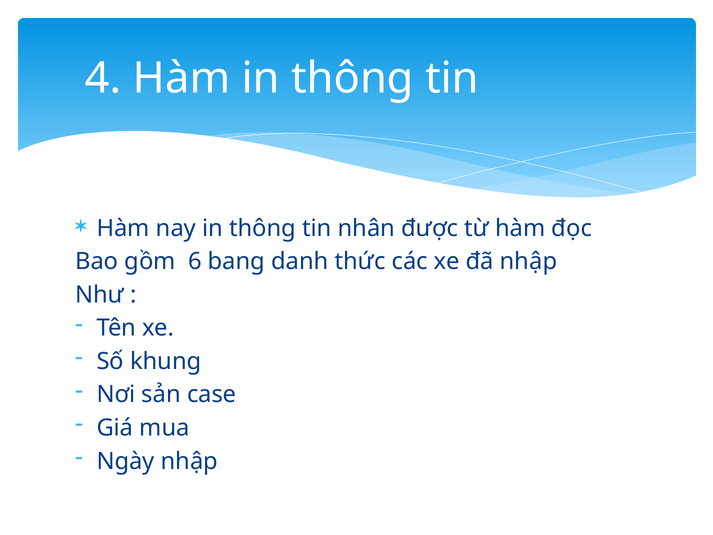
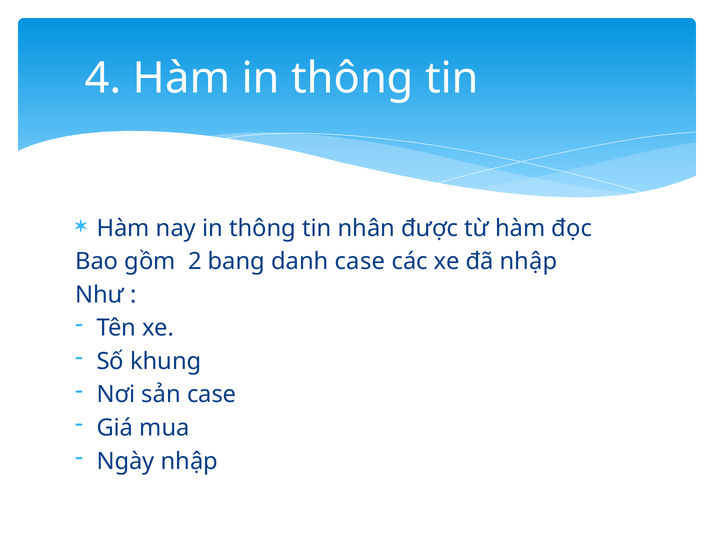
6: 6 -> 2 (195, 261)
danh thức: thức -> case (360, 261)
